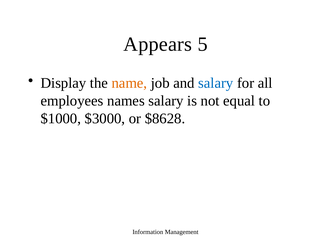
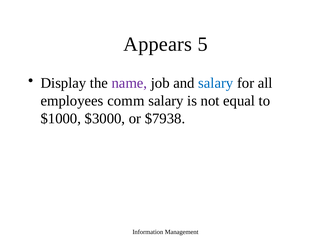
name colour: orange -> purple (129, 83)
names: names -> comm (126, 101)
$8628: $8628 -> $7938 (165, 119)
